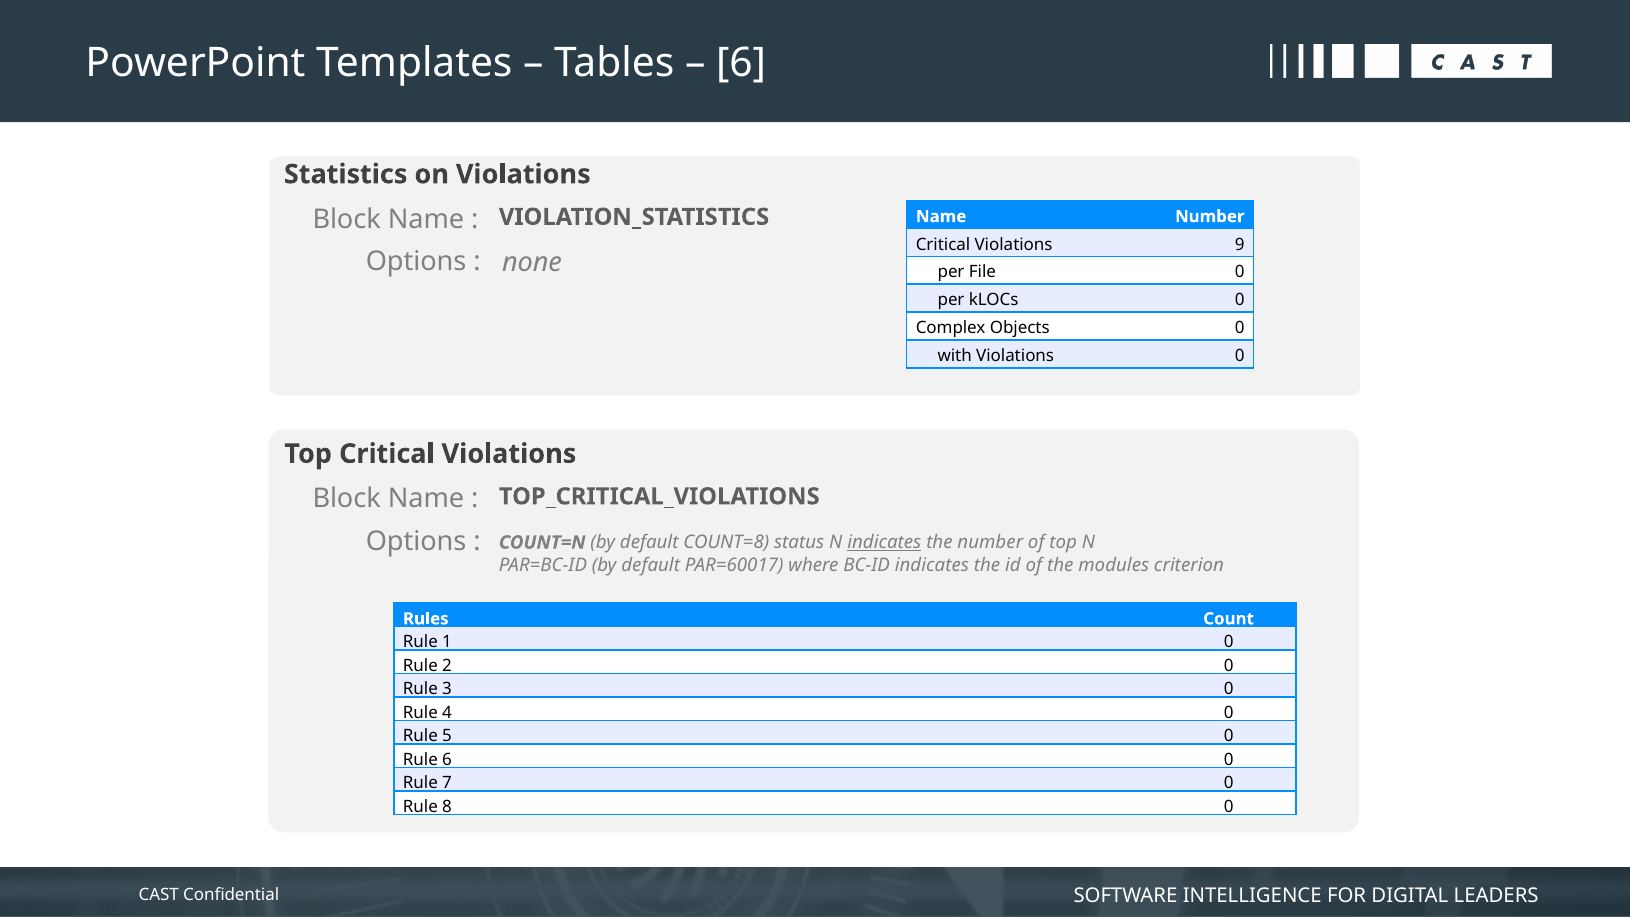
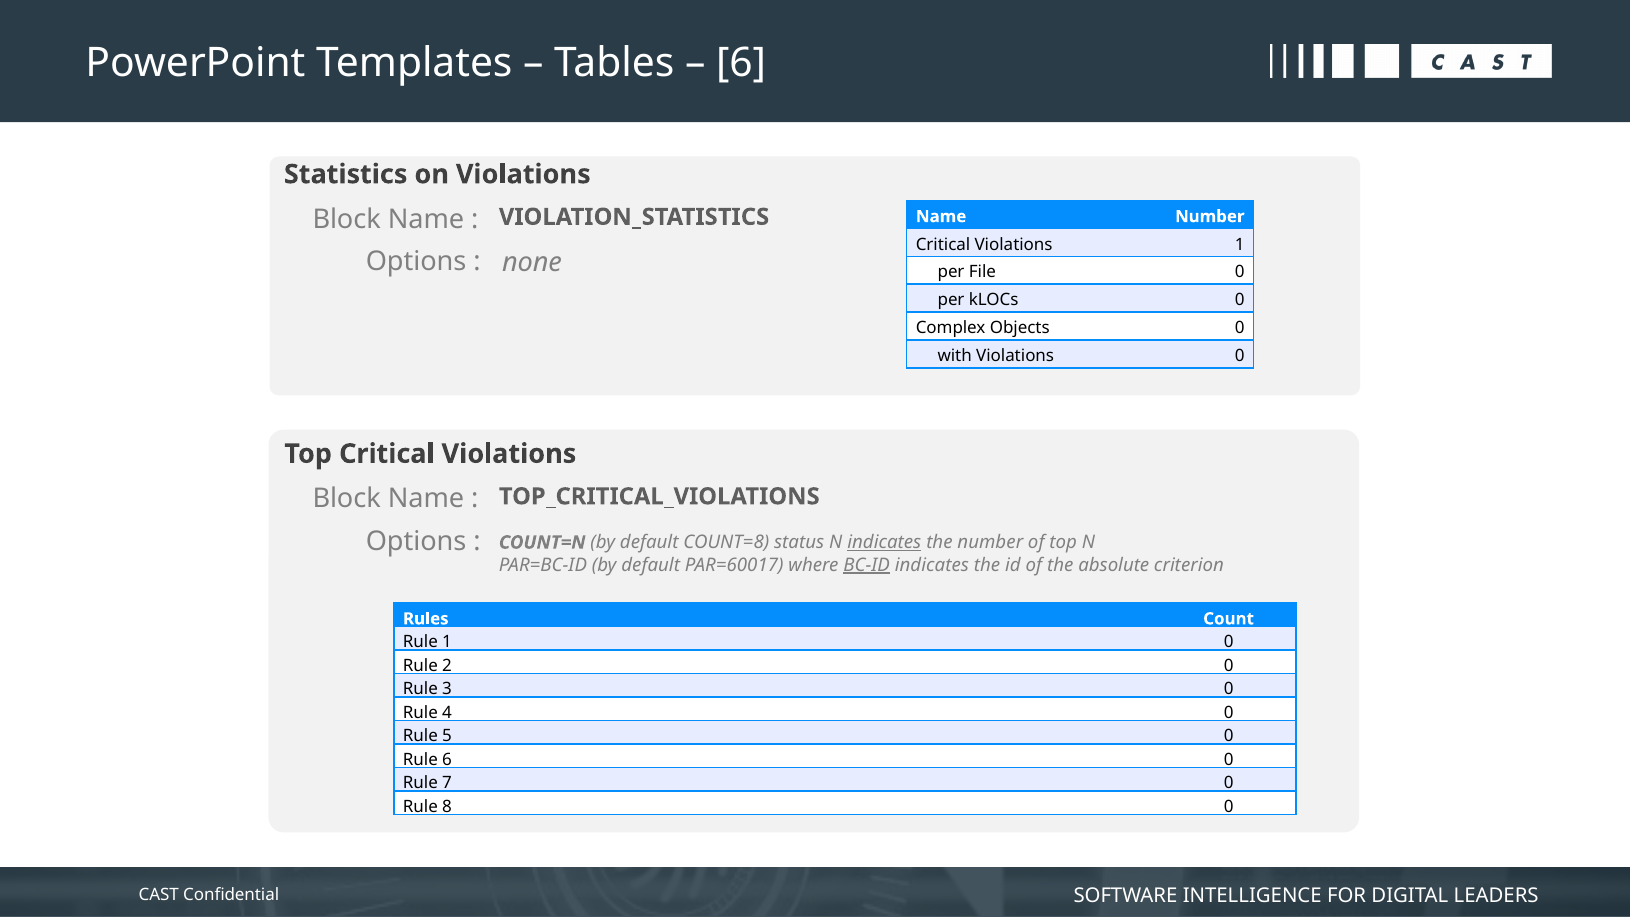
Violations 9: 9 -> 1 (1240, 244)
BC-ID underline: none -> present (867, 565)
modules: modules -> absolute (1114, 565)
